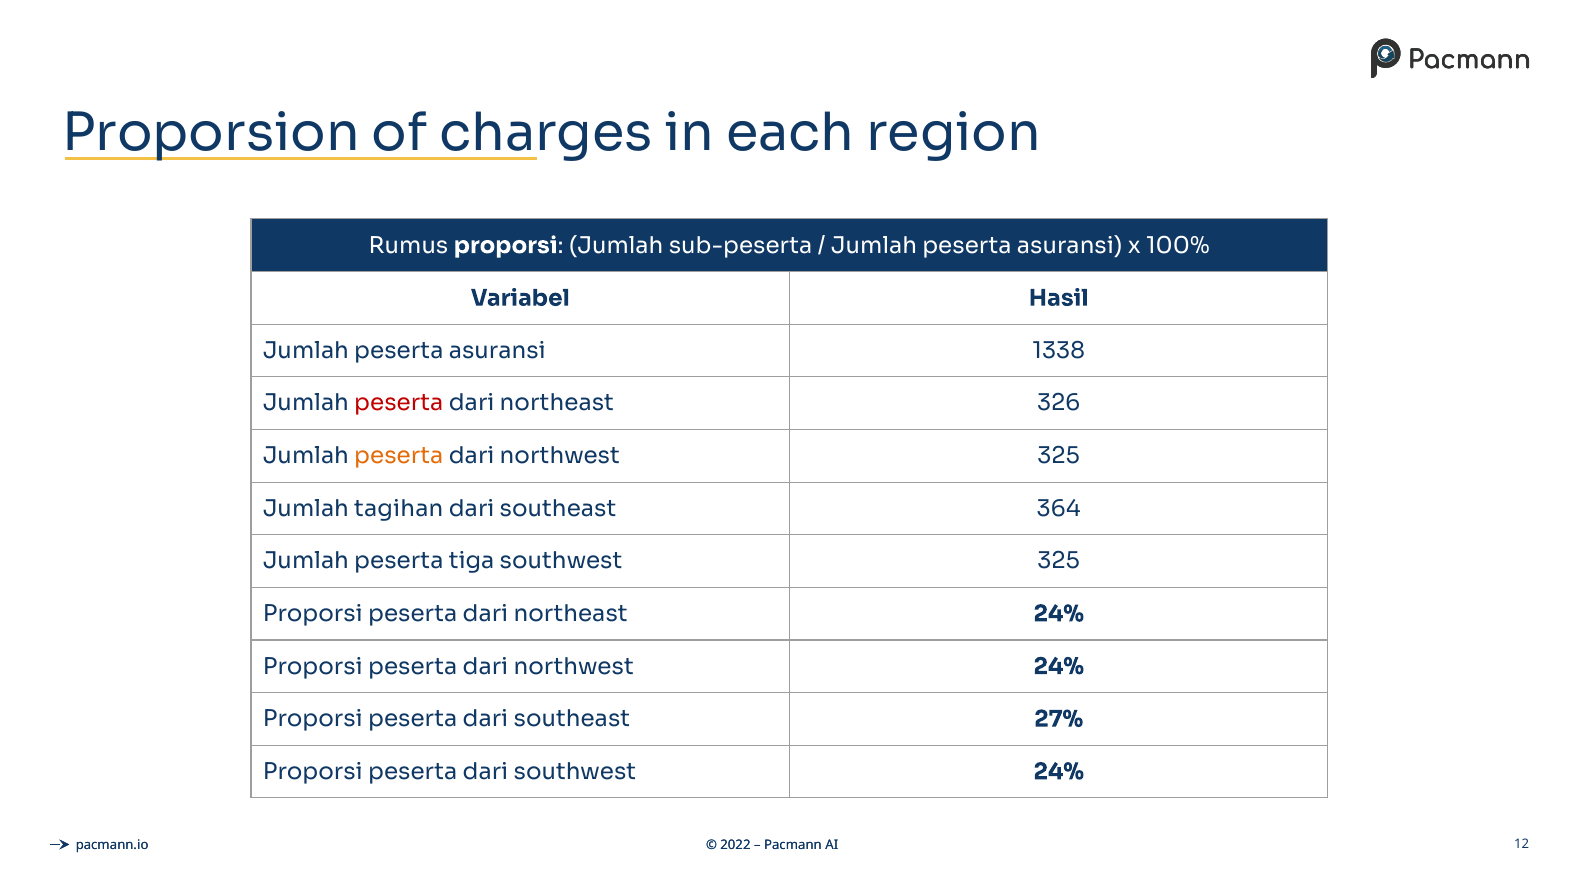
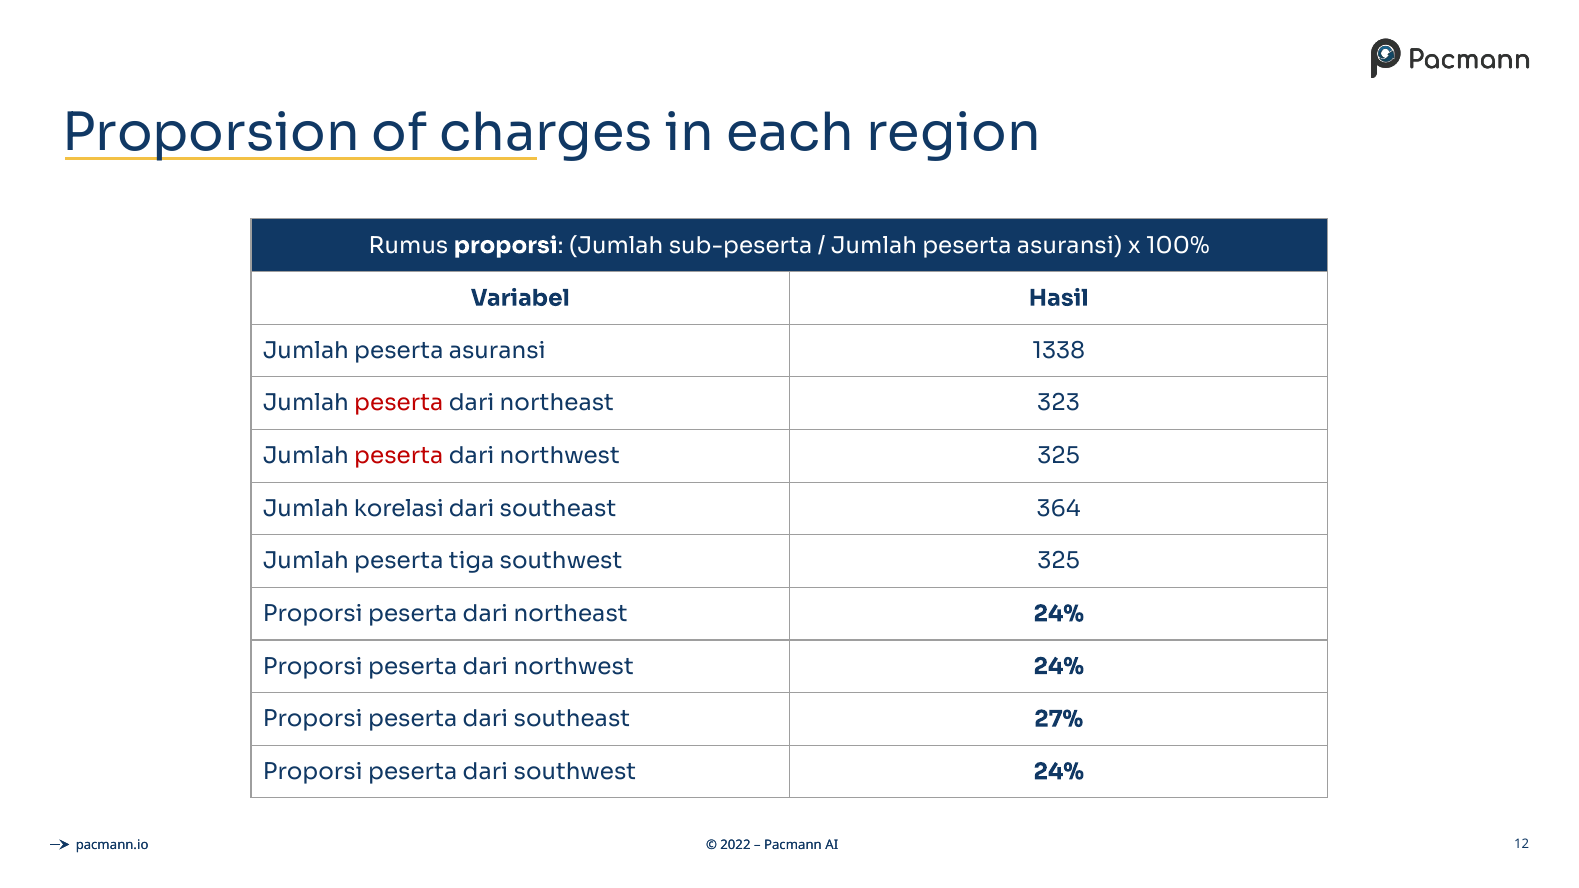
326: 326 -> 323 (1059, 403)
peserta colour: orange -> red (399, 456)
tagihan: tagihan -> korelasi (399, 509)
